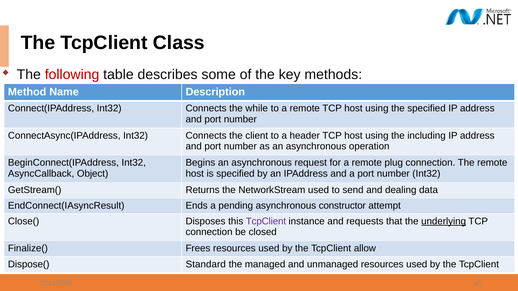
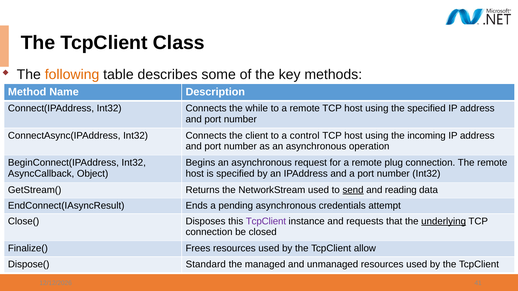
following colour: red -> orange (72, 75)
header: header -> control (305, 136)
including: including -> incoming (427, 136)
send underline: none -> present (353, 190)
dealing: dealing -> reading (401, 190)
constructor: constructor -> credentials (342, 206)
